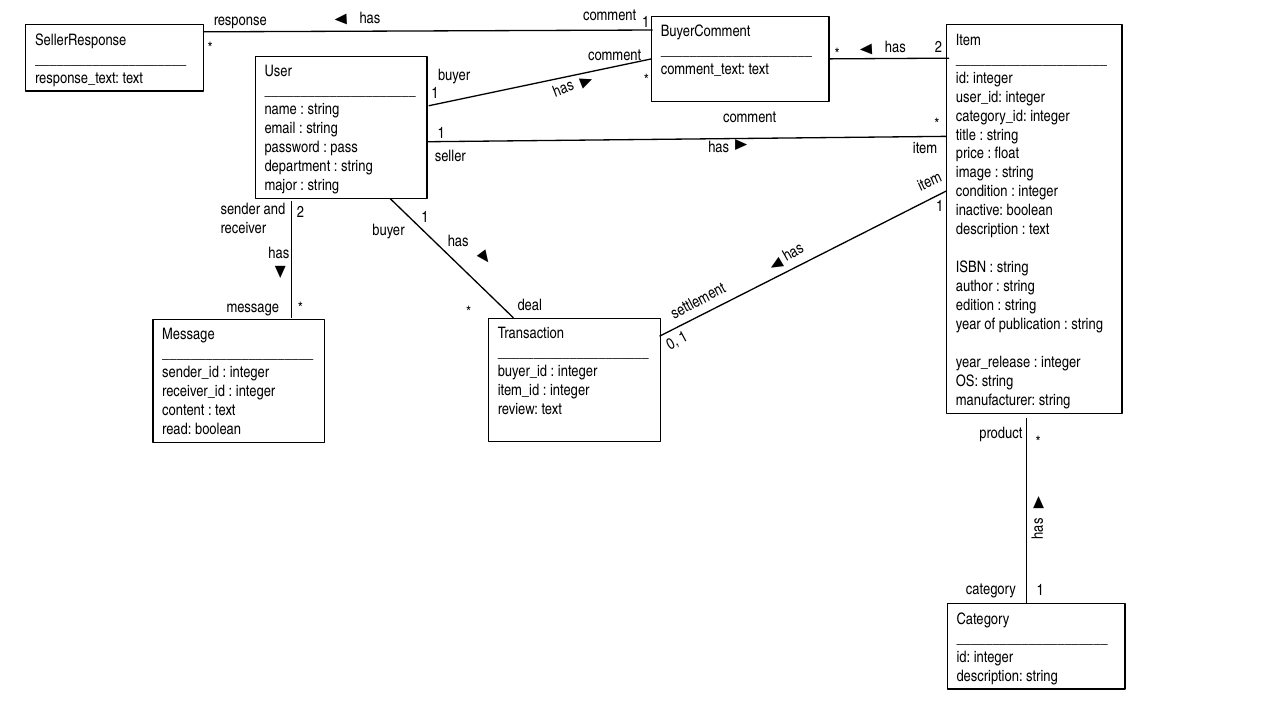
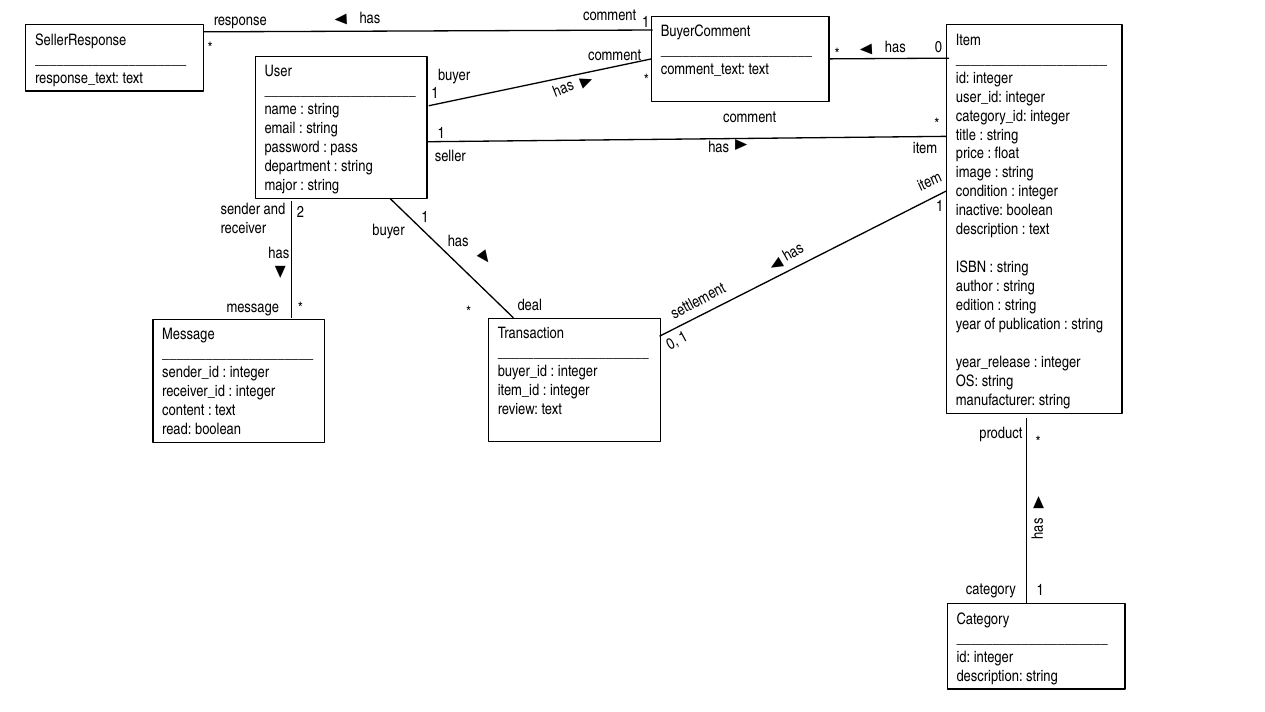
2: 2 -> 0 (938, 47)
